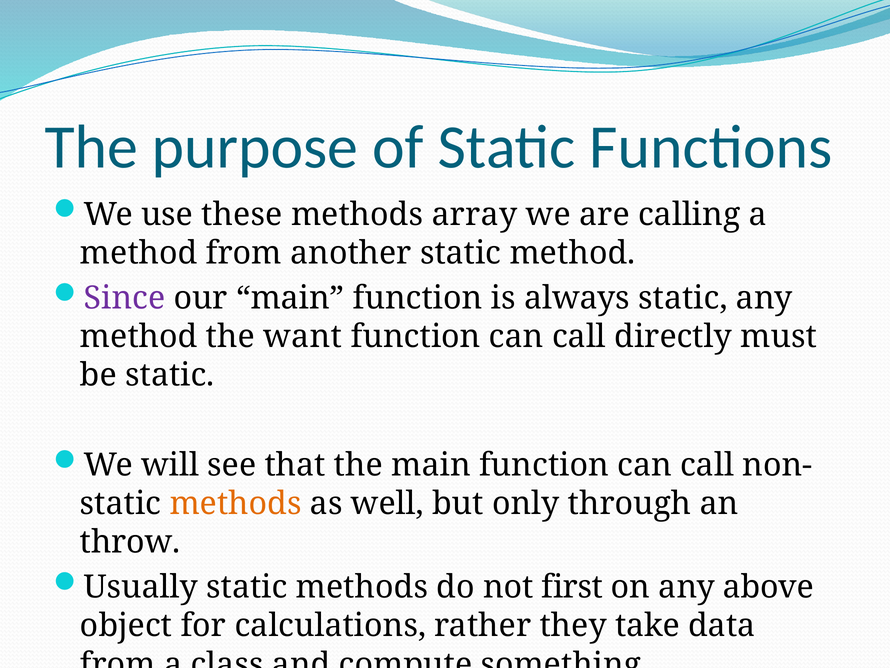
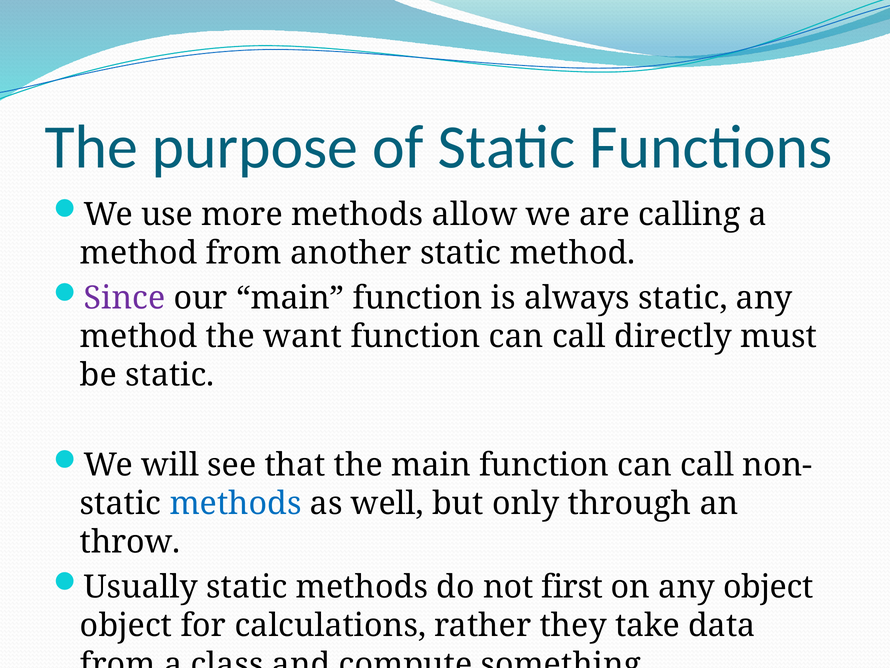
these: these -> more (242, 214)
array: array -> allow (474, 214)
methods colour: orange -> blue (236, 503)
any above: above -> object (768, 587)
